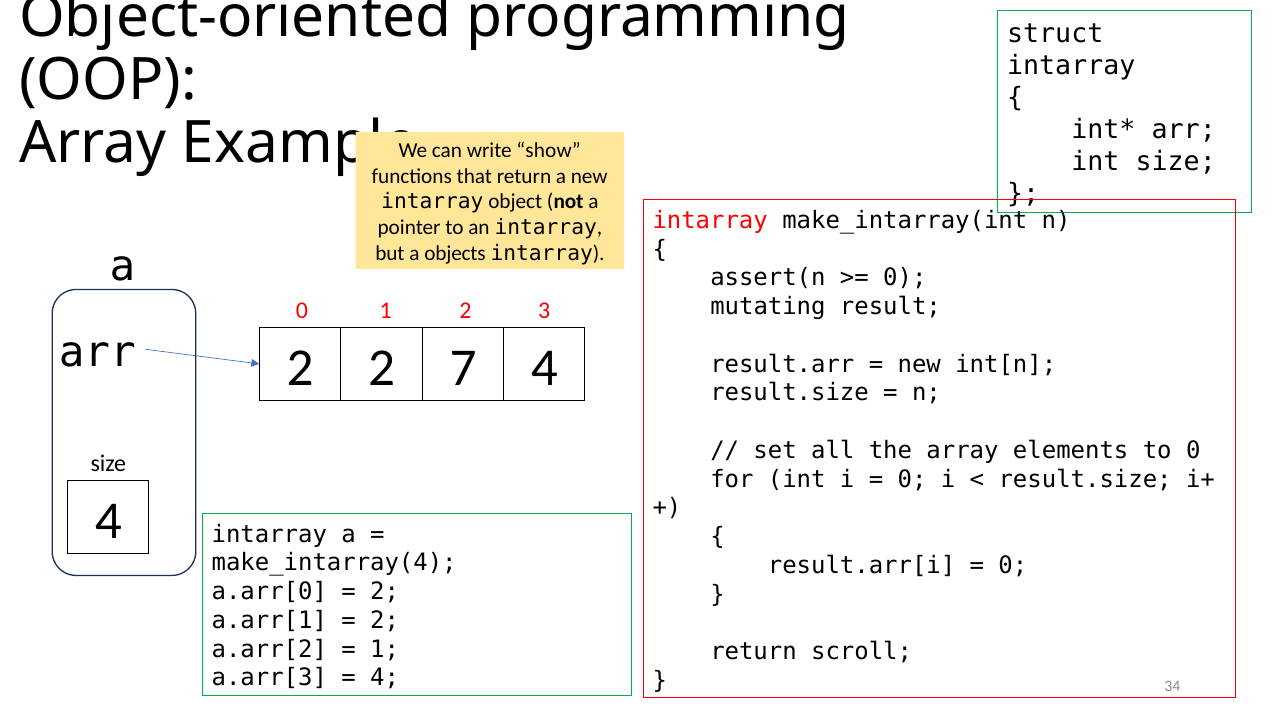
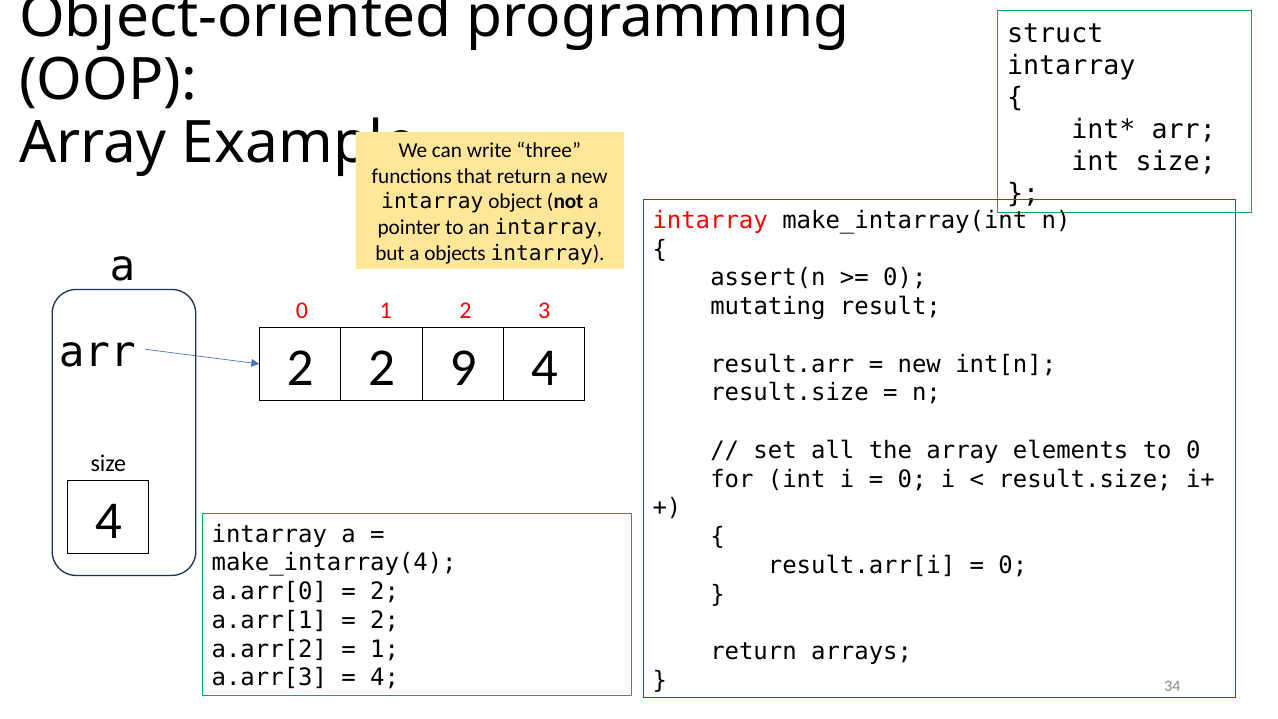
show: show -> three (549, 151)
7: 7 -> 9 (463, 368)
scroll: scroll -> arrays (862, 652)
